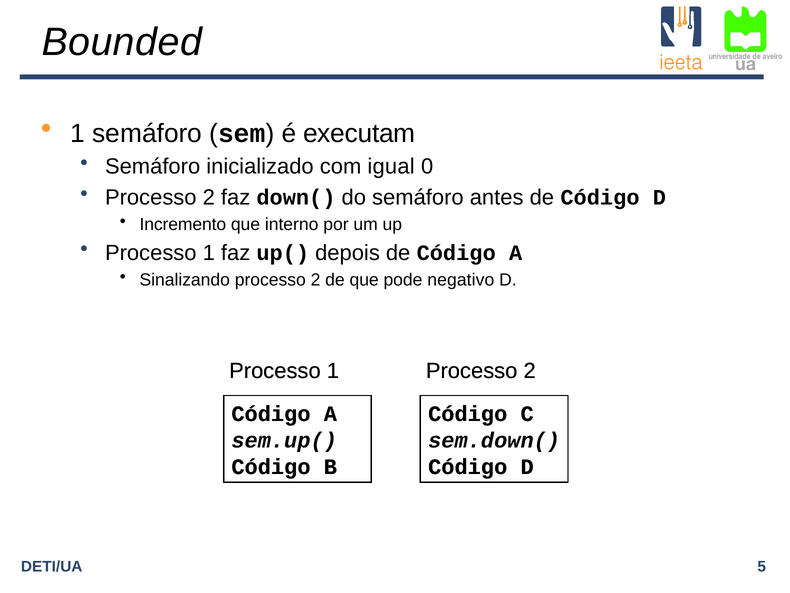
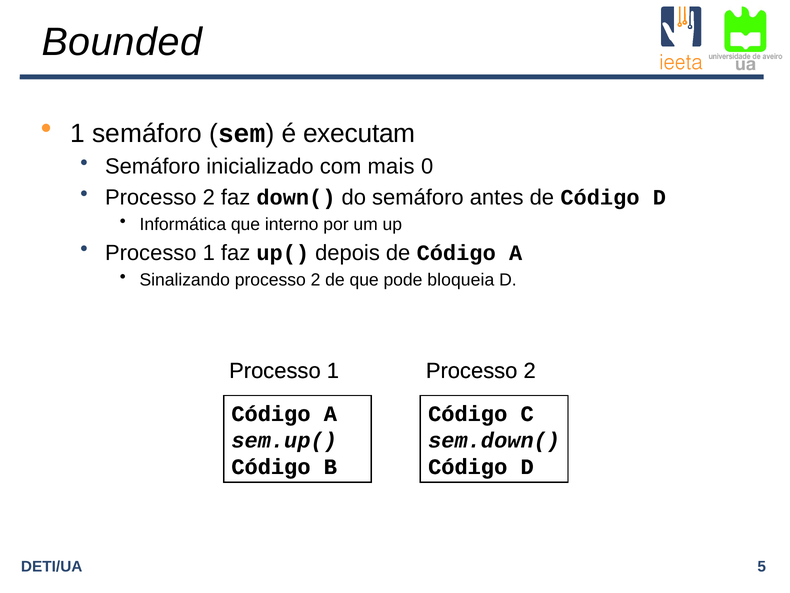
igual: igual -> mais (391, 167)
Incremento: Incremento -> Informática (183, 224)
negativo: negativo -> bloqueia (461, 279)
